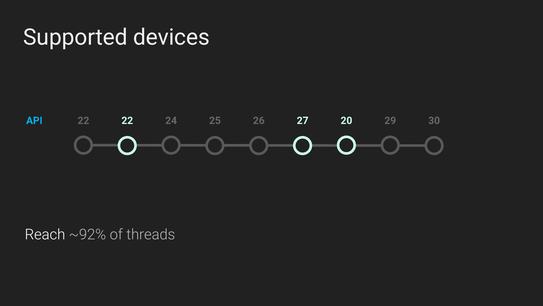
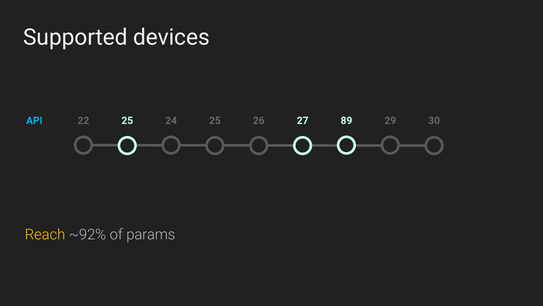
22 22: 22 -> 25 (127, 120)
20: 20 -> 89 (346, 120)
Reach colour: white -> yellow (45, 234)
threads: threads -> params (151, 234)
